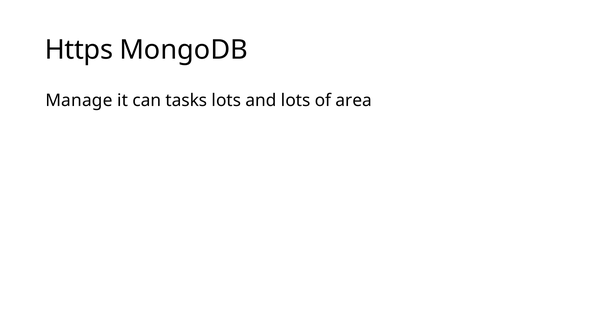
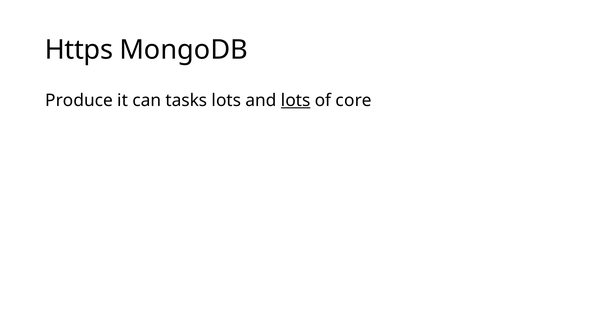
Manage: Manage -> Produce (79, 100)
lots underline: none -> present (296, 100)
area: area -> core (354, 100)
